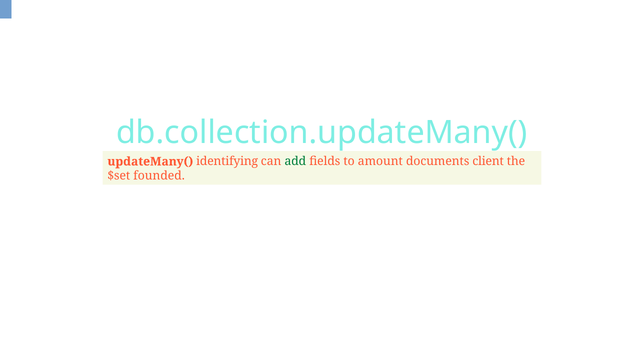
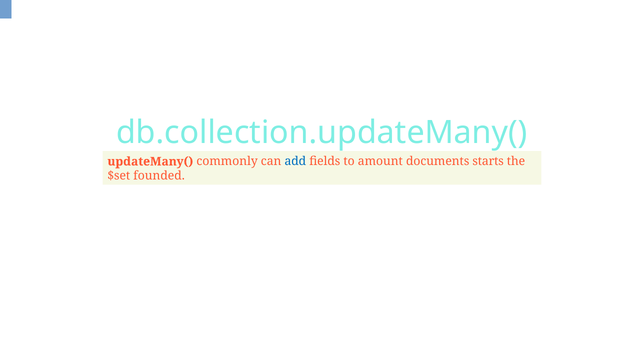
identifying: identifying -> commonly (227, 162)
add colour: green -> blue (295, 162)
client: client -> starts (488, 162)
